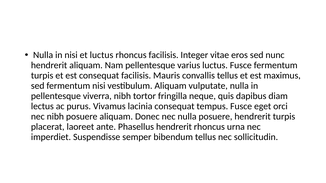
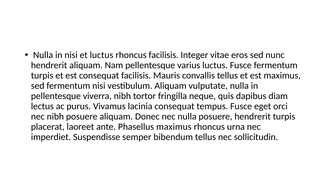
Phasellus hendrerit: hendrerit -> maximus (174, 127)
